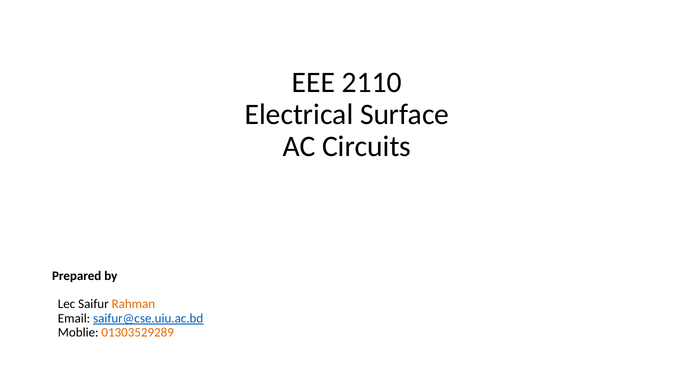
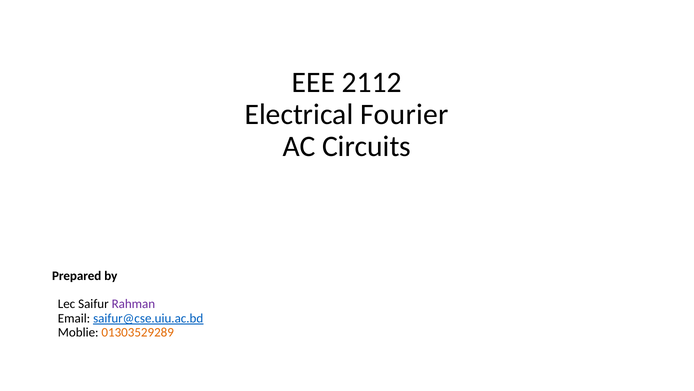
2110: 2110 -> 2112 (372, 82)
Surface: Surface -> Fourier (404, 114)
Rahman colour: orange -> purple (133, 304)
